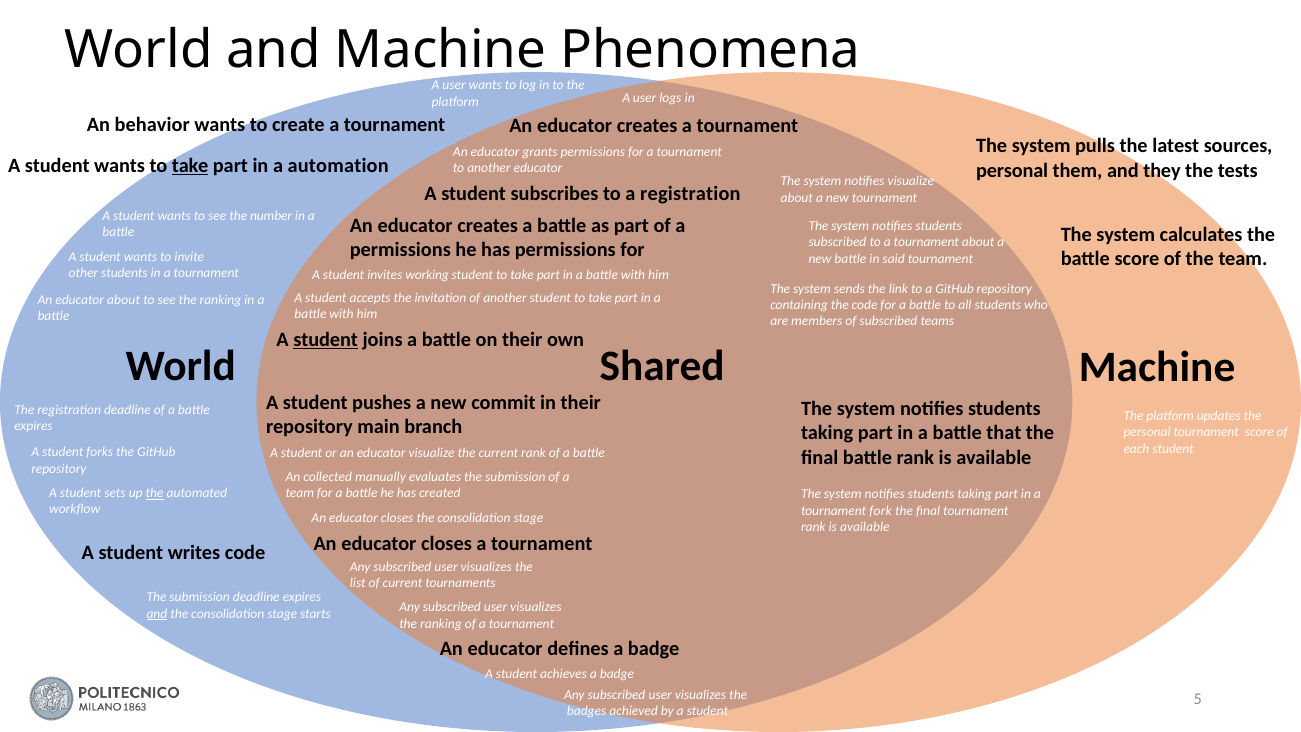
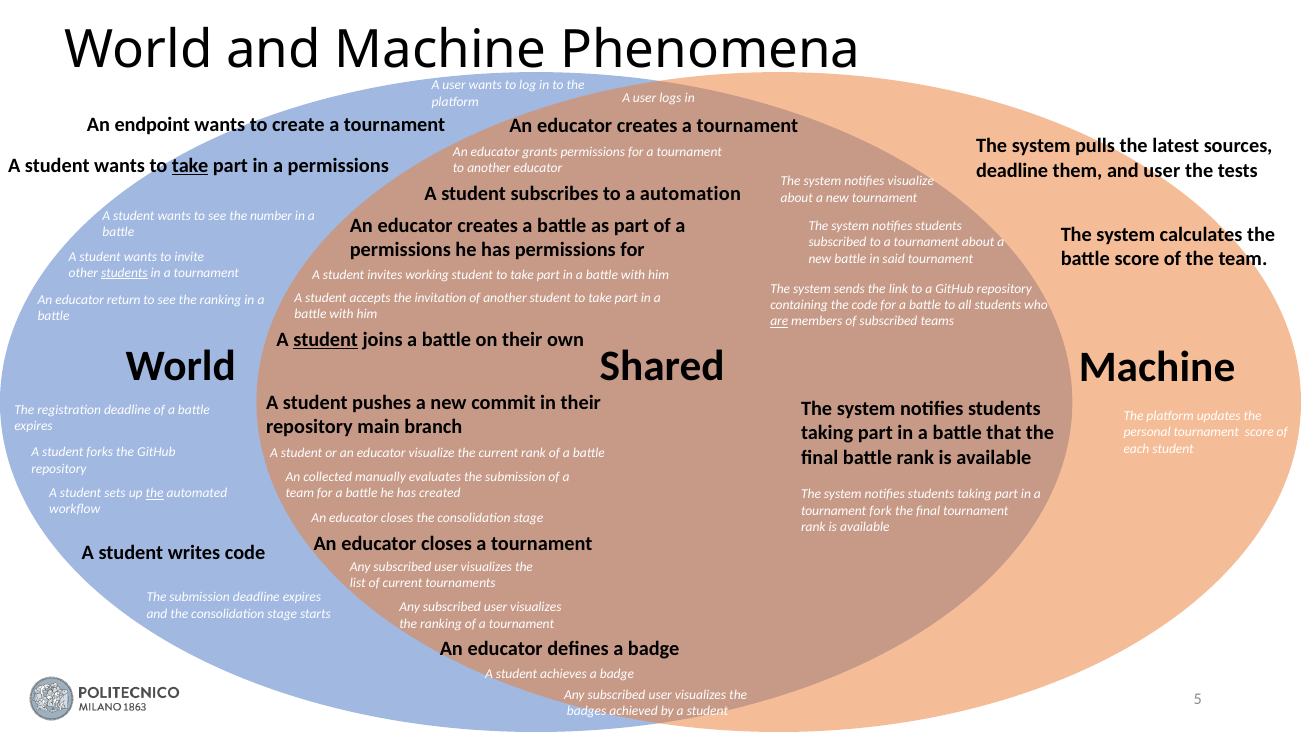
behavior: behavior -> endpoint (152, 125)
in a automation: automation -> permissions (338, 166)
personal: personal -> deadline (1012, 170)
and they: they -> user (1162, 170)
a registration: registration -> automation (690, 194)
students underline: none -> present (124, 273)
educator about: about -> return (124, 300)
are underline: none -> present (779, 321)
and underline: present -> none (157, 613)
